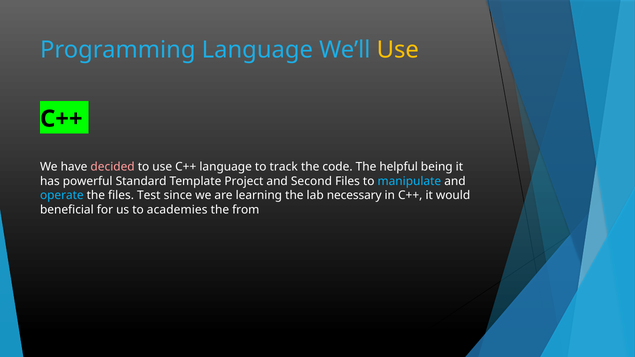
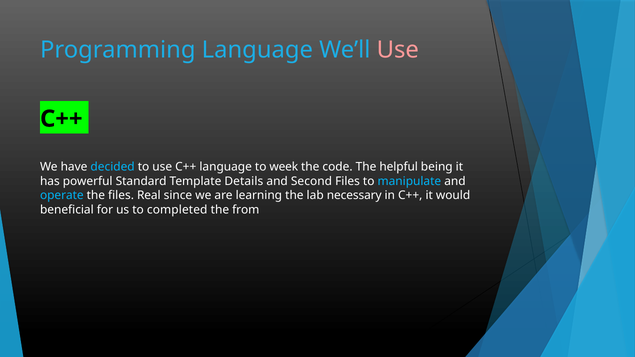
Use colour: yellow -> pink (398, 50)
decided colour: pink -> light blue (113, 167)
track: track -> week (284, 167)
Project: Project -> Details (244, 181)
Test: Test -> Real (149, 196)
academies: academies -> completed (177, 210)
